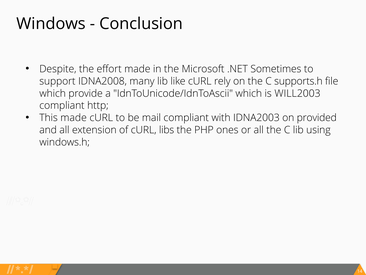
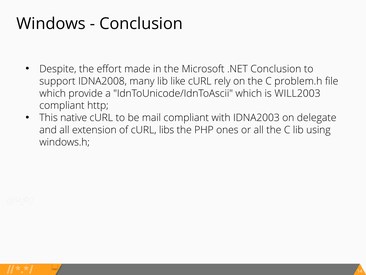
.NET Sometimes: Sometimes -> Conclusion (276, 69)
supports.h: supports.h -> problem.h (298, 81)
This made: made -> native (74, 118)
provided: provided -> delegate (317, 118)
